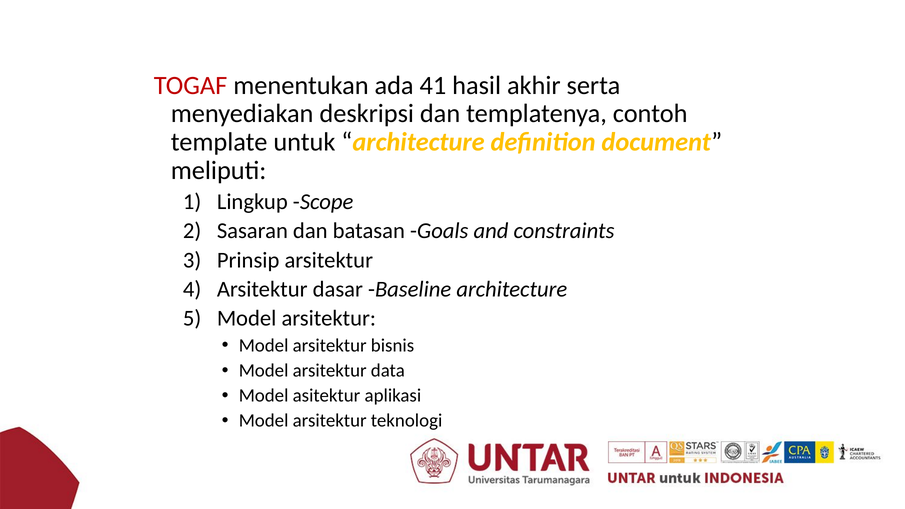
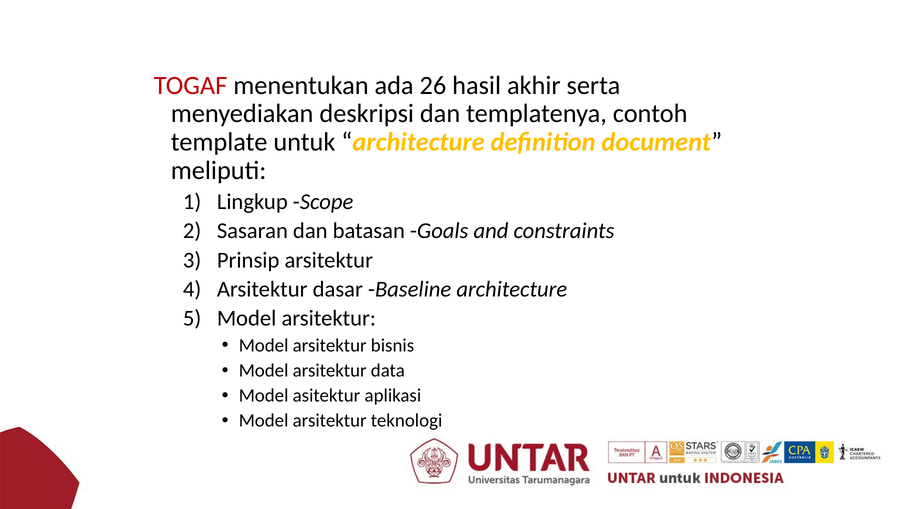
41: 41 -> 26 (433, 85)
